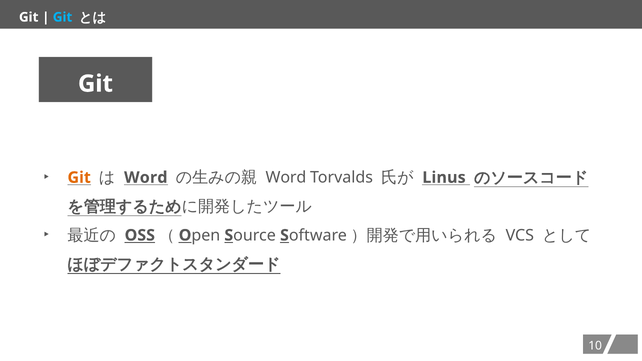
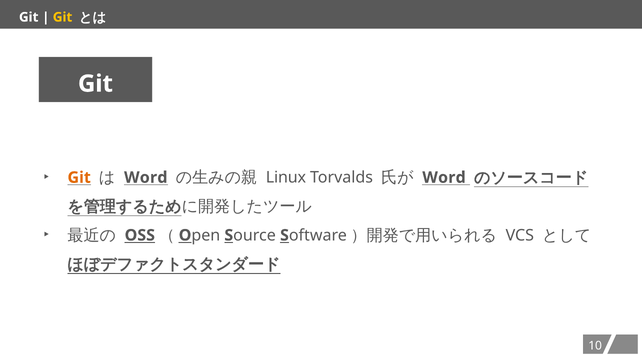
Git colour: light blue -> yellow (63, 17)
Word: Word -> Linux (286, 178)
Linus: Linus -> Word (444, 178)
